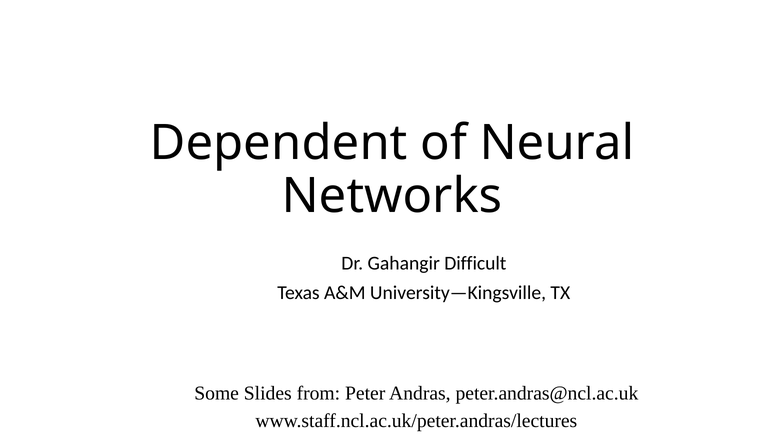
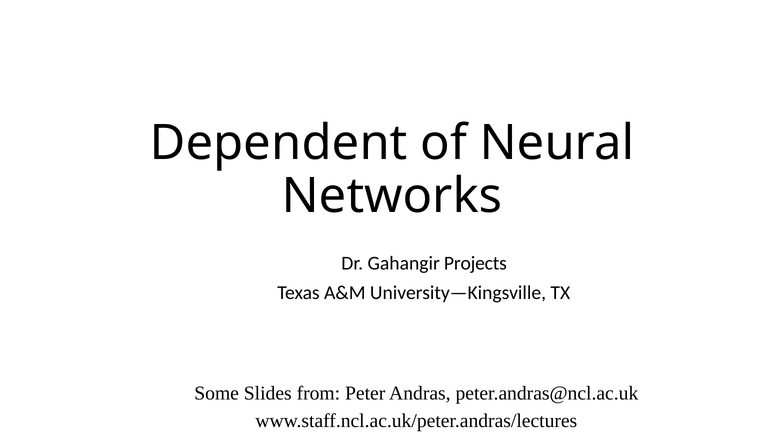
Difficult: Difficult -> Projects (475, 263)
